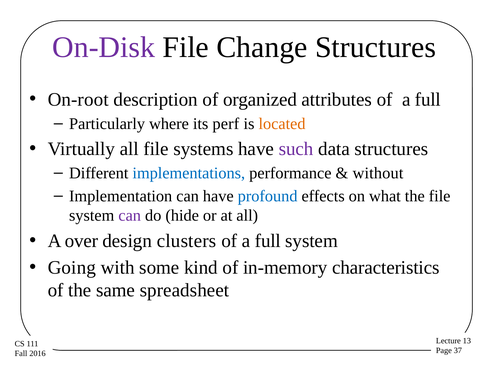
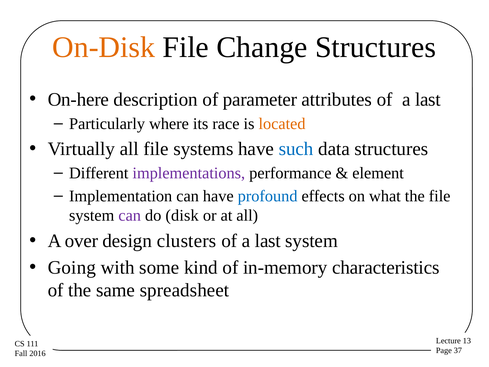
On-Disk colour: purple -> orange (104, 47)
On-root: On-root -> On-here (78, 99)
organized: organized -> parameter (260, 99)
attributes of a full: full -> last (428, 99)
perf: perf -> race (226, 124)
such colour: purple -> blue (296, 149)
implementations colour: blue -> purple (189, 173)
without: without -> element (378, 173)
hide: hide -> disk (182, 215)
full: full -> last (268, 241)
